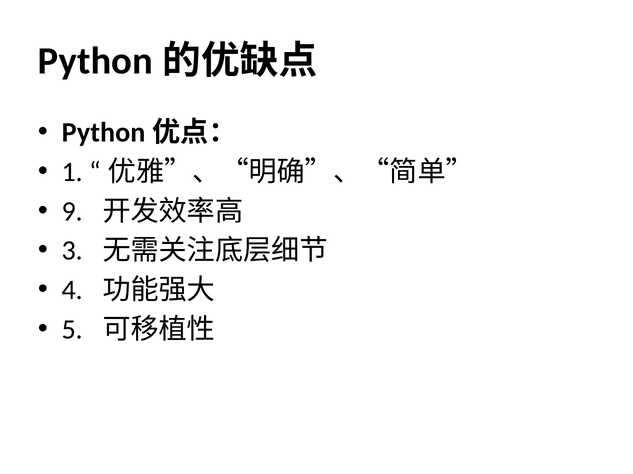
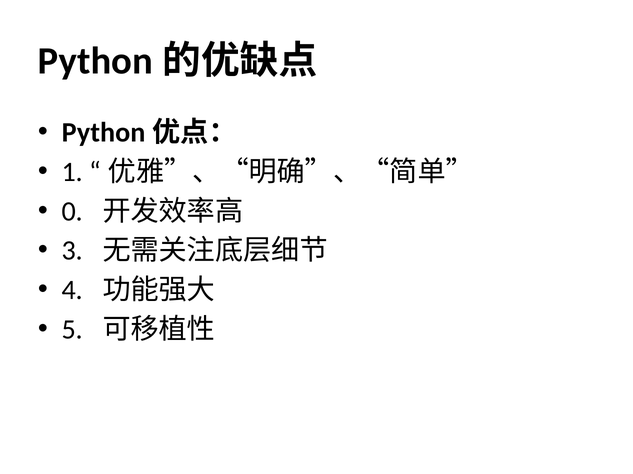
9: 9 -> 0 (72, 212)
